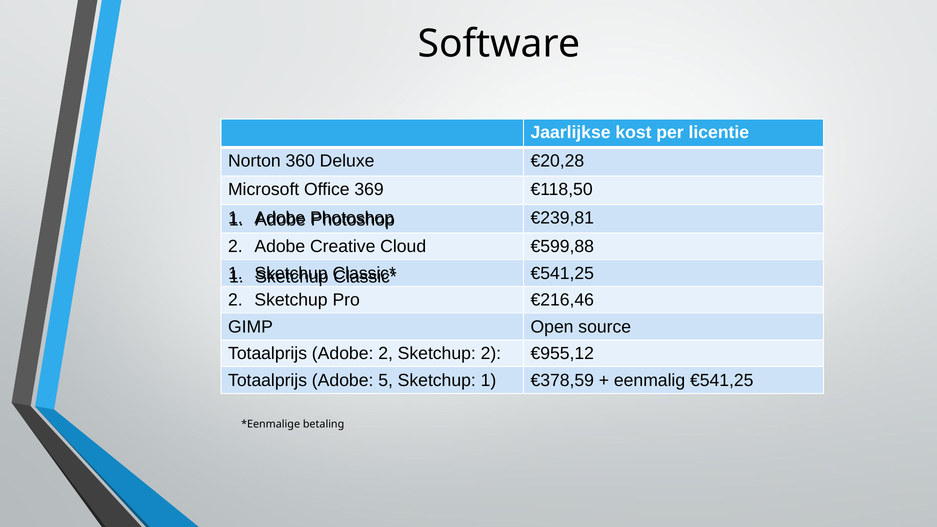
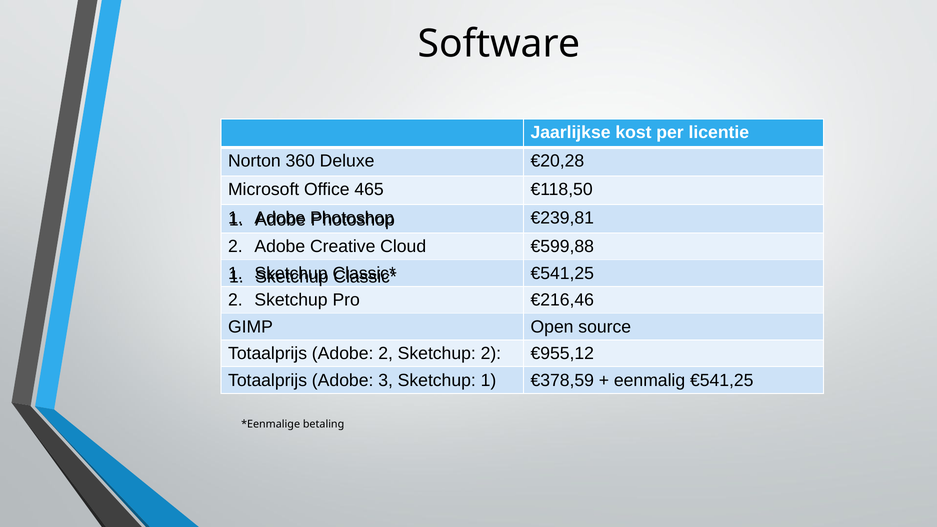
369: 369 -> 465 (369, 190)
5: 5 -> 3 (386, 380)
